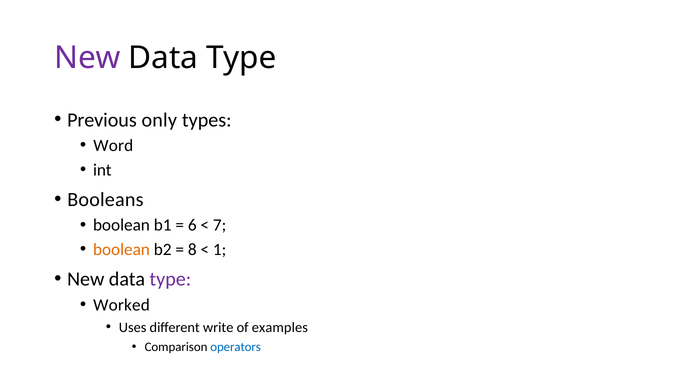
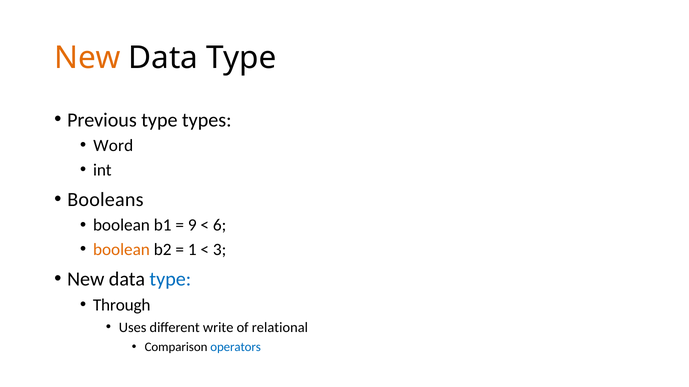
New colour: purple -> orange (87, 58)
Previous only: only -> type (159, 120)
6: 6 -> 9 (192, 226)
7: 7 -> 6 (220, 226)
8: 8 -> 1 (192, 250)
1: 1 -> 3 (220, 250)
type colour: purple -> blue (170, 280)
Worked: Worked -> Through (122, 305)
examples: examples -> relational (280, 328)
